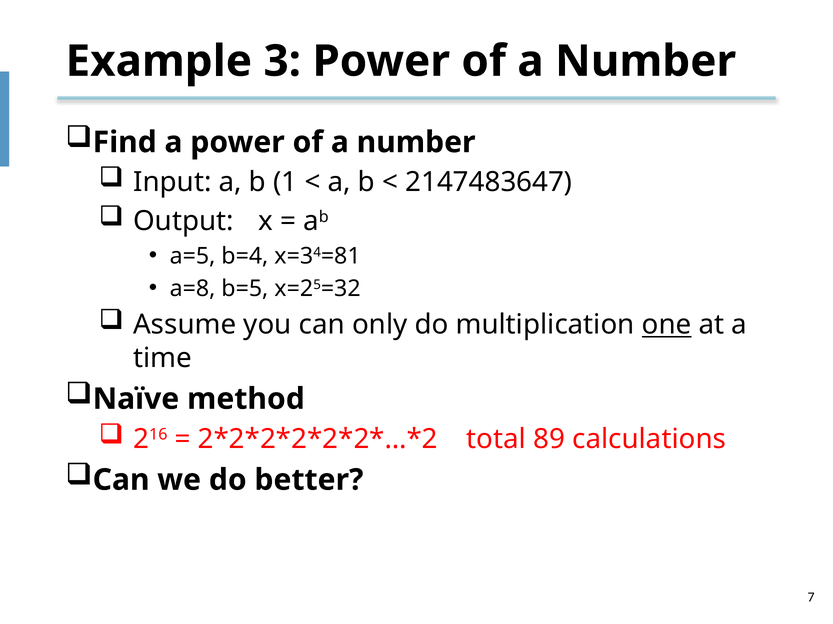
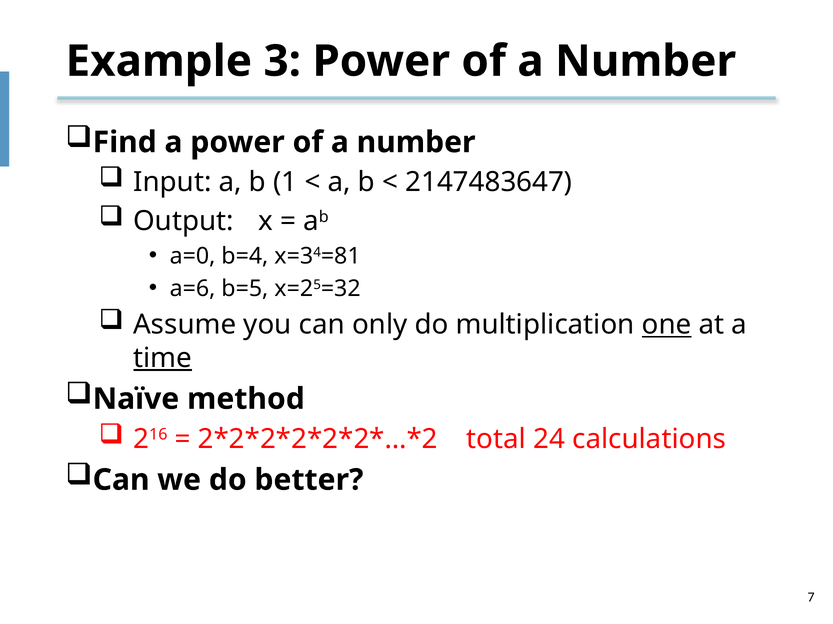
a=5: a=5 -> a=0 (193, 256)
a=8: a=8 -> a=6 (193, 289)
time underline: none -> present (163, 358)
89: 89 -> 24 (549, 440)
